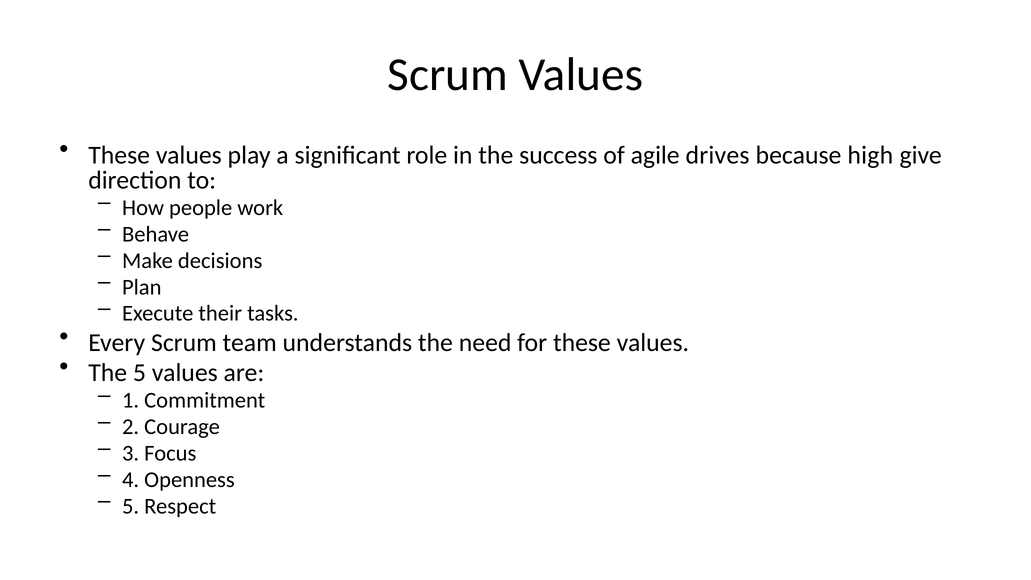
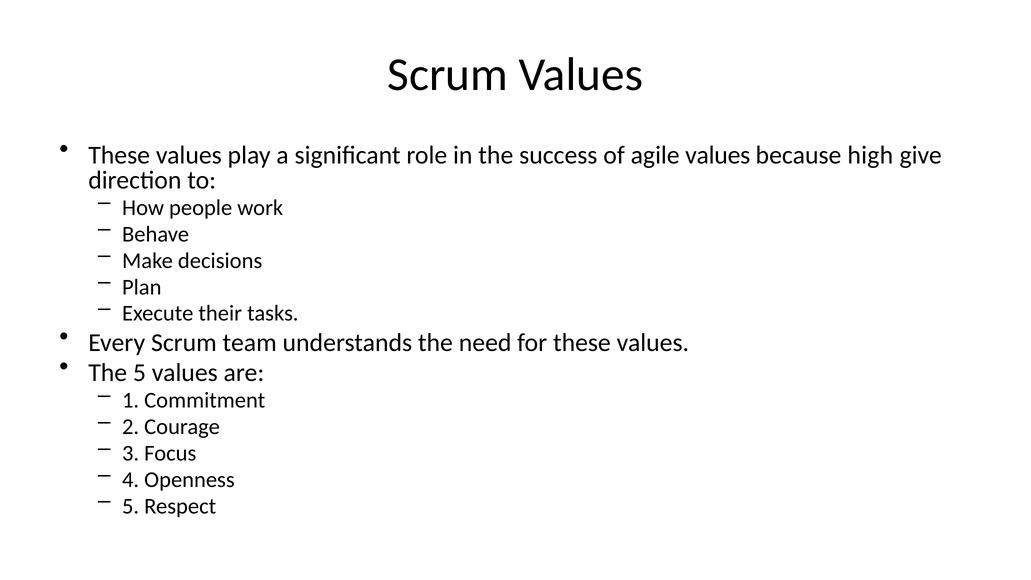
agile drives: drives -> values (718, 155)
